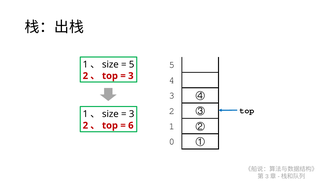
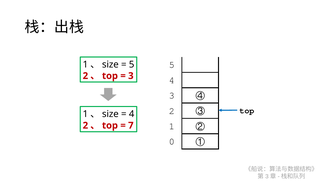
3: 3 -> 4 (132, 114)
6: 6 -> 7 (131, 125)
